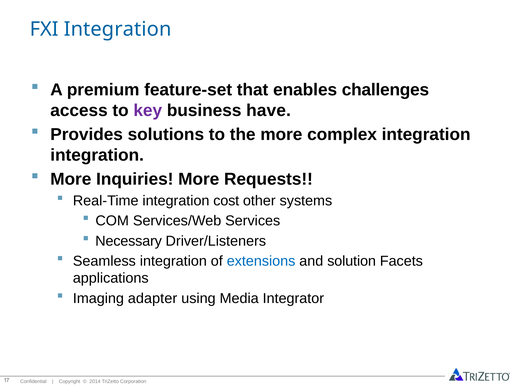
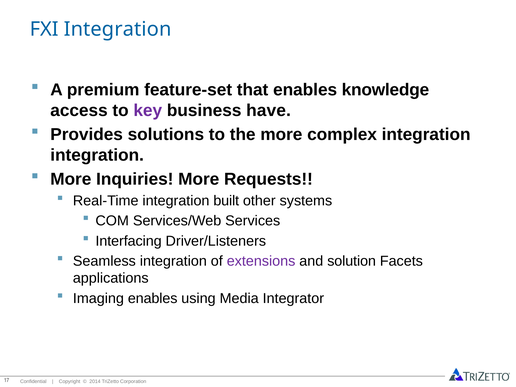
challenges: challenges -> knowledge (385, 90)
cost: cost -> built (226, 201)
Necessary: Necessary -> Interfacing (129, 241)
extensions colour: blue -> purple (261, 261)
Imaging adapter: adapter -> enables (153, 298)
